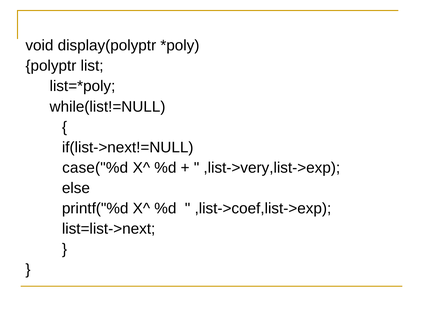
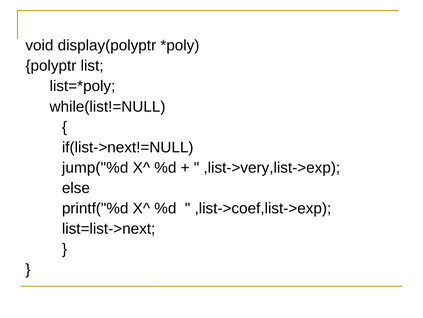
case("%d: case("%d -> jump("%d (95, 167)
